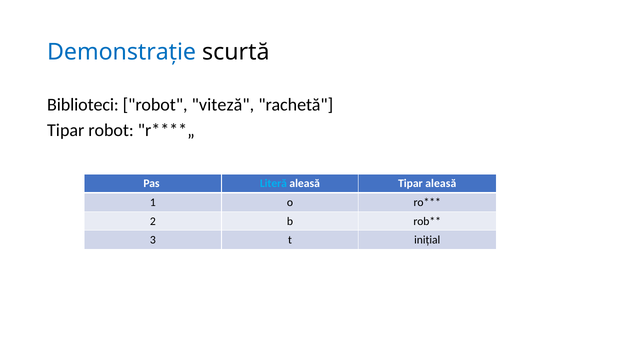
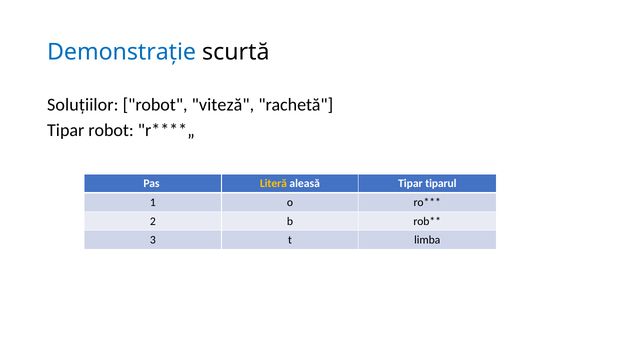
Biblioteci: Biblioteci -> Soluțiilor (83, 104)
Literă colour: light blue -> yellow (273, 183)
Tipar aleasă: aleasă -> tiparul (441, 183)
inițial: inițial -> limba (427, 240)
